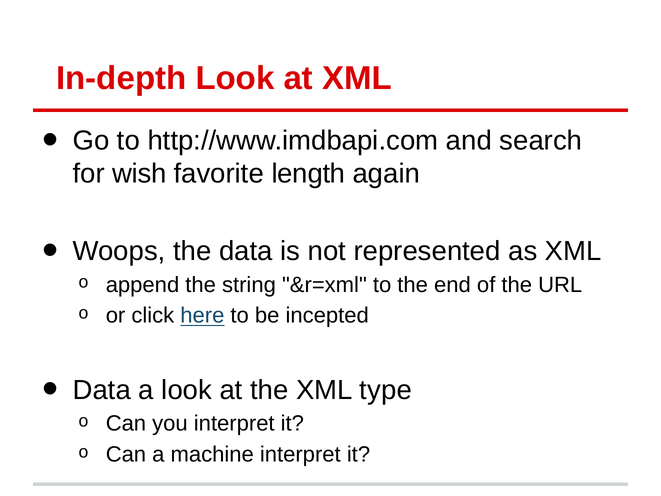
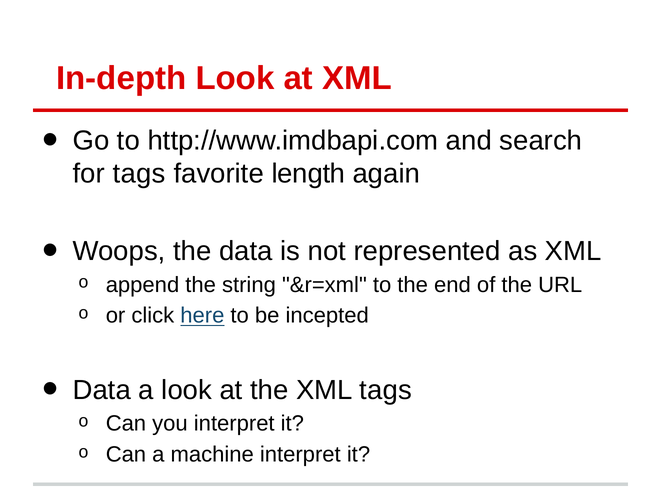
for wish: wish -> tags (139, 174)
XML type: type -> tags (386, 390)
